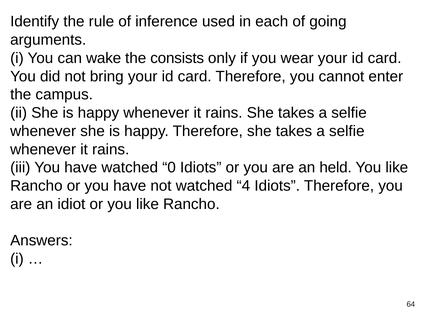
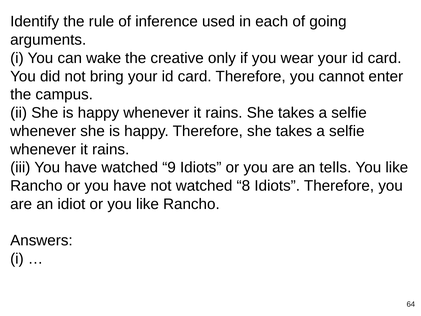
consists: consists -> creative (177, 58)
0: 0 -> 9 (169, 167)
held: held -> tells (335, 167)
4: 4 -> 8 (243, 186)
